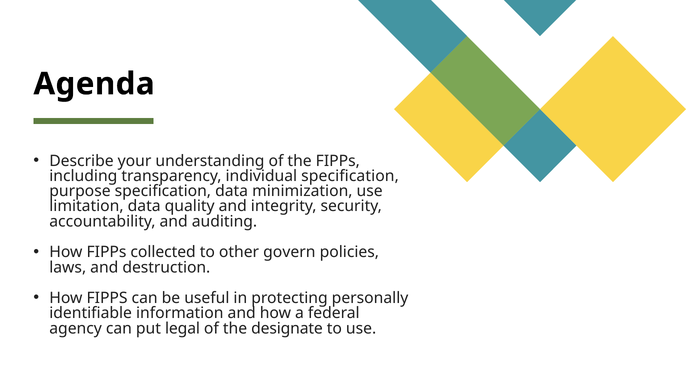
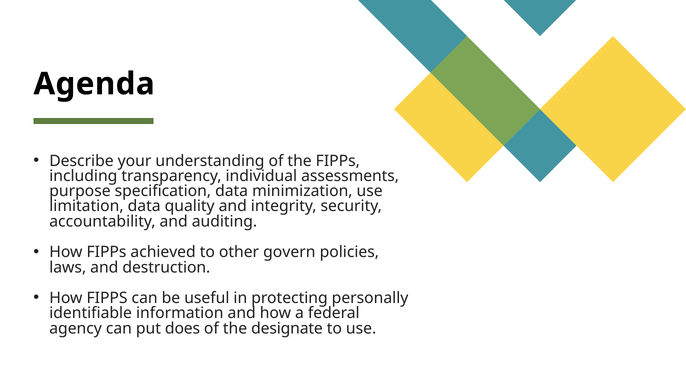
individual specification: specification -> assessments (350, 176)
collected: collected -> achieved (163, 252)
legal: legal -> does (183, 328)
